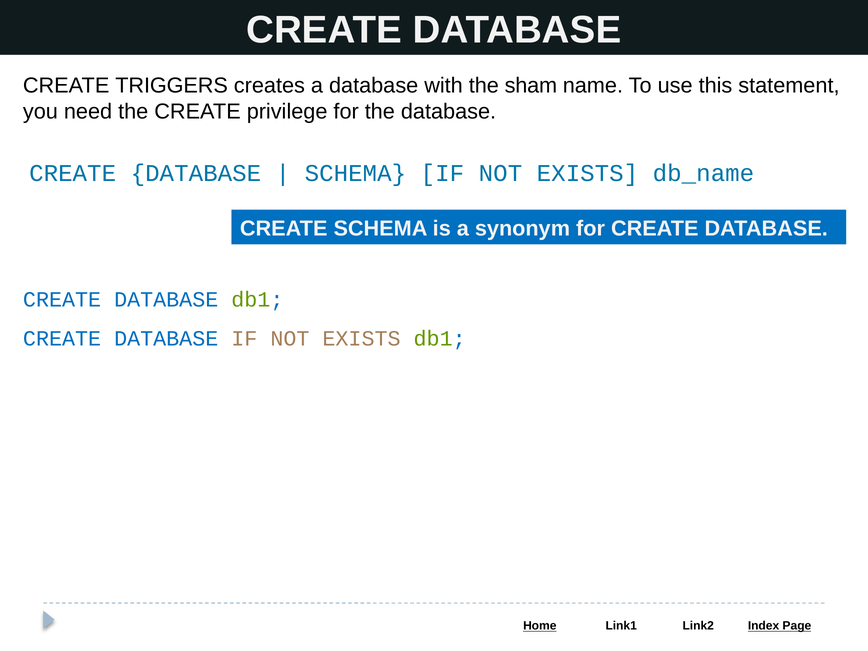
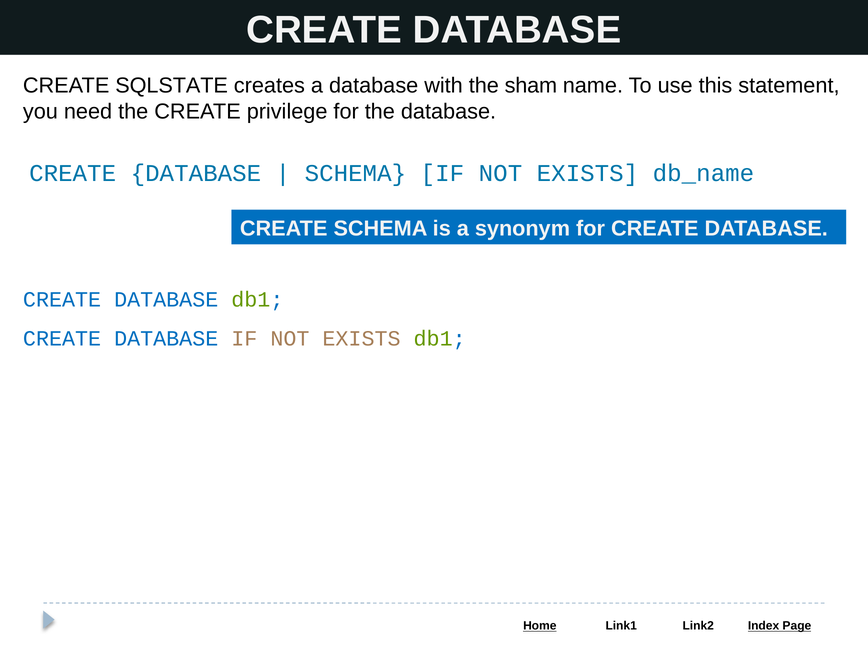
TRIGGERS: TRIGGERS -> SQLSTATE (172, 86)
